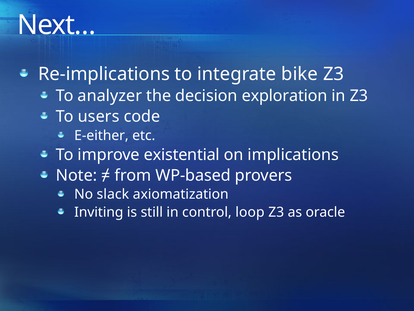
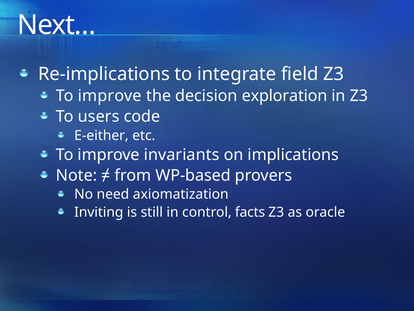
bike: bike -> field (300, 74)
analyzer: analyzer -> improve (110, 96)
existential: existential -> invariants (182, 155)
slack: slack -> need (113, 194)
loop: loop -> facts (250, 212)
